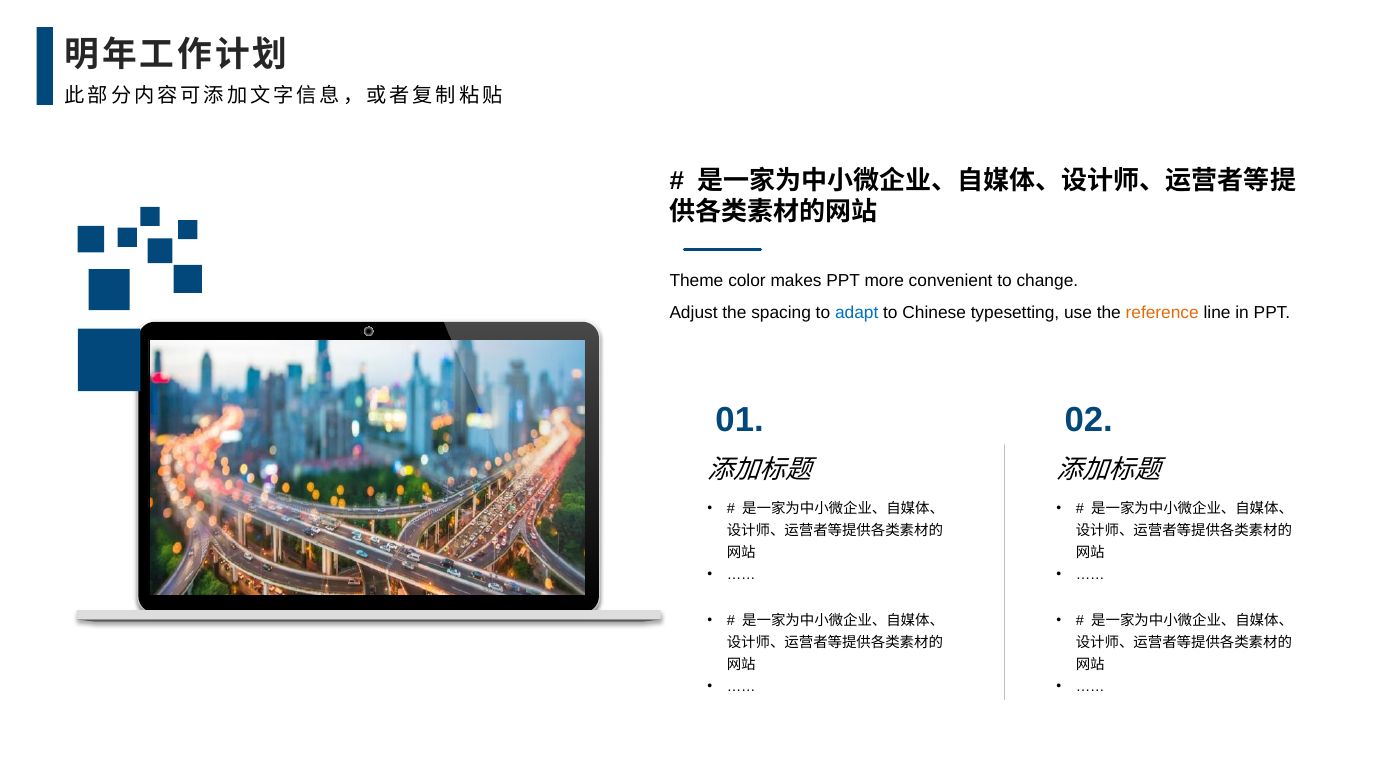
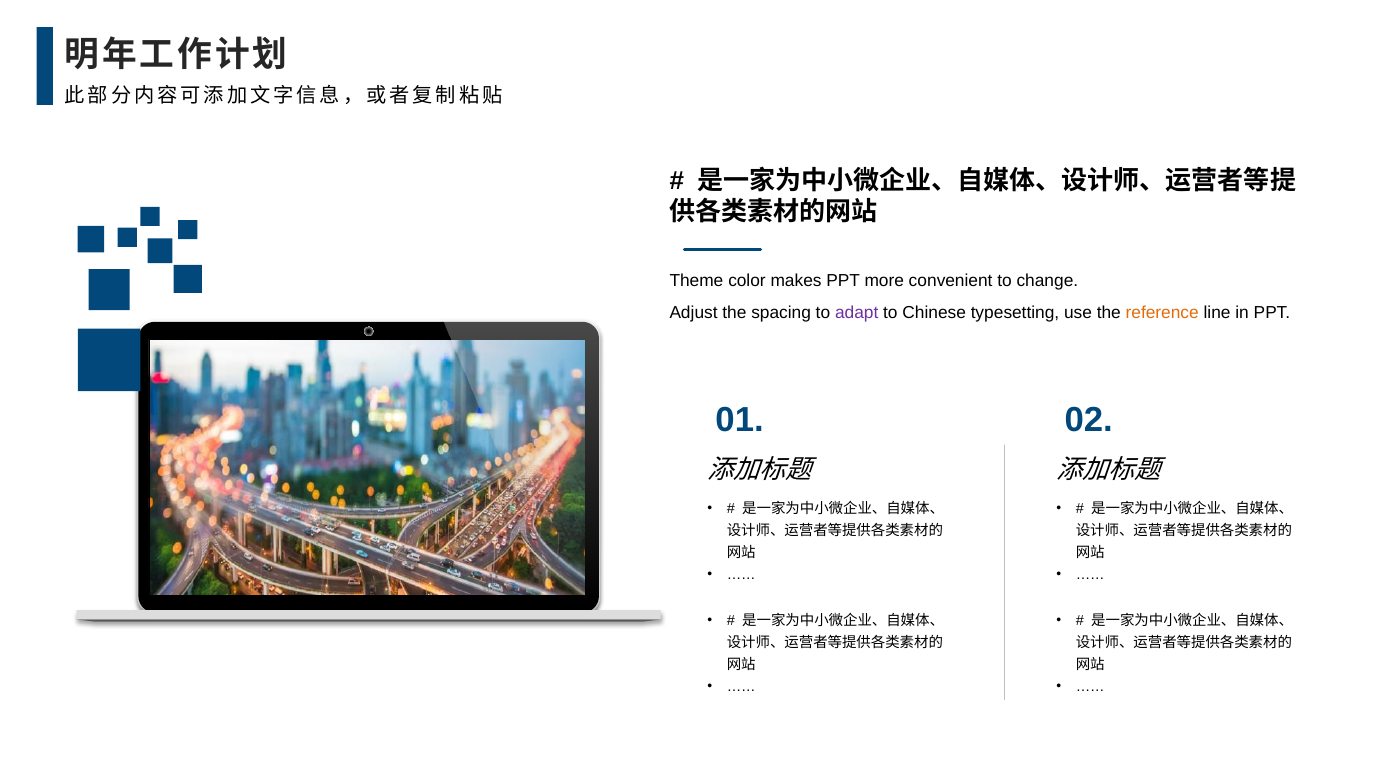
adapt colour: blue -> purple (857, 312)
